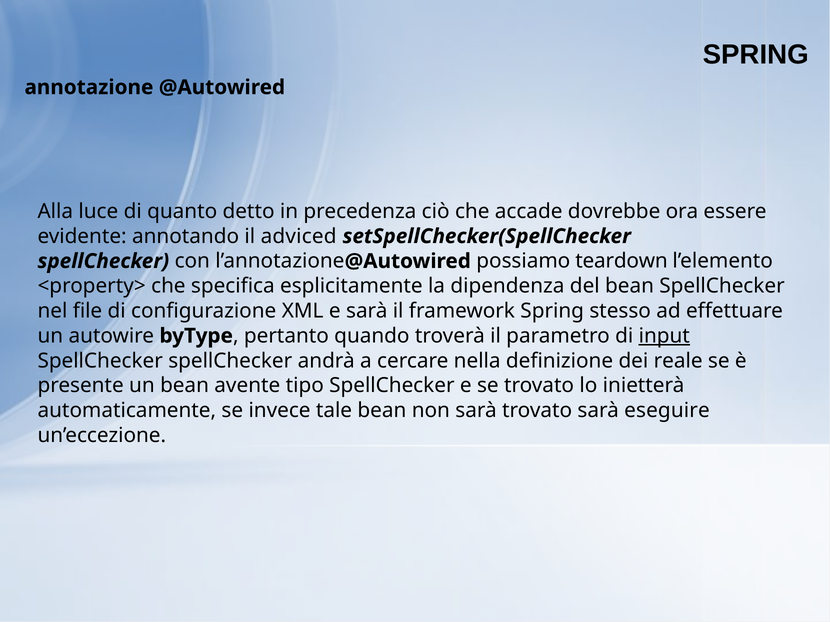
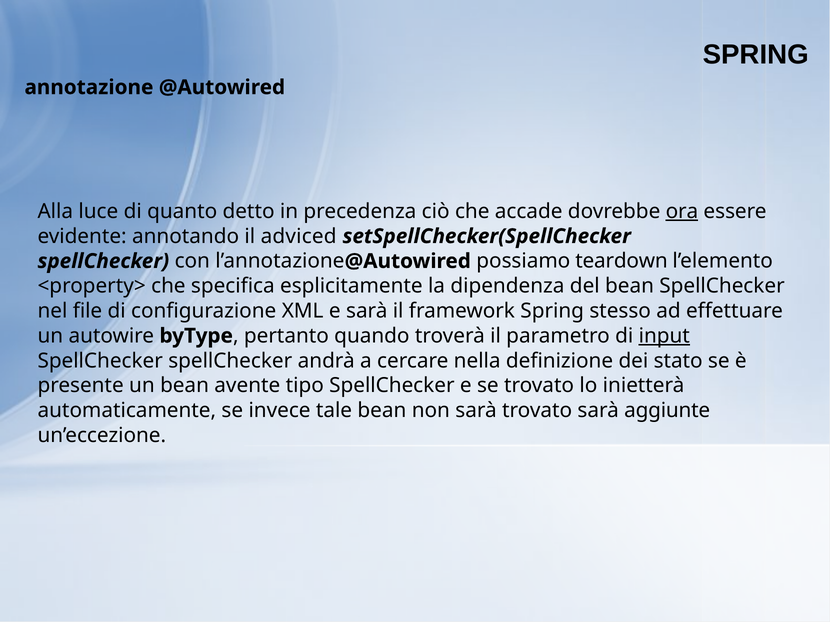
ora underline: none -> present (682, 212)
reale: reale -> stato (678, 361)
eseguire: eseguire -> aggiunte (667, 411)
